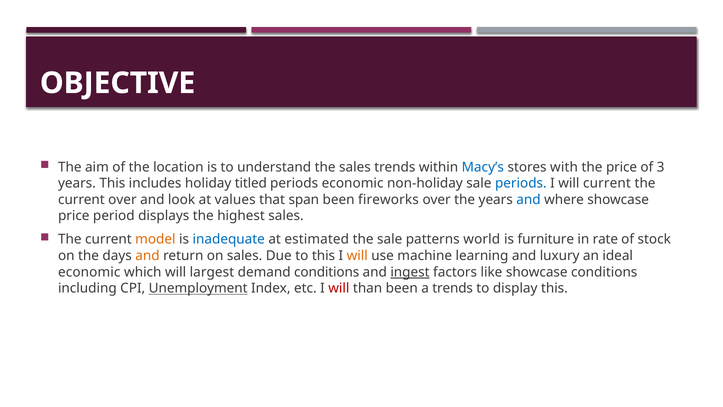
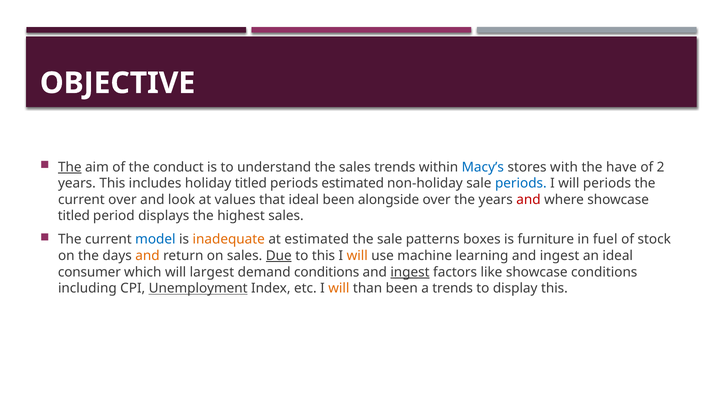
The underline: none -> present (70, 167)
location: location -> conduct (178, 167)
the price: price -> have (621, 167)
3: 3 -> 2 (661, 167)
periods economic: economic -> estimated (353, 183)
will current: current -> periods (607, 183)
that span: span -> ideal (304, 200)
fireworks: fireworks -> alongside (389, 200)
and colour: blue -> red (529, 200)
price: price -> titled (74, 216)
model colour: orange -> blue (155, 239)
inadequate colour: blue -> orange (229, 239)
world: world -> boxes (482, 239)
rate: rate -> fuel (605, 239)
Due underline: none -> present (279, 256)
learning and luxury: luxury -> ingest (560, 256)
economic: economic -> consumer (89, 272)
will colour: red -> orange (339, 288)
